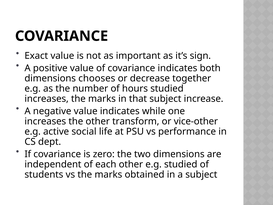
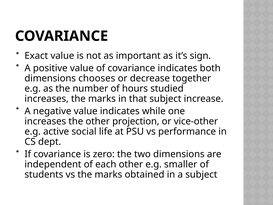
transform: transform -> projection (136, 121)
e.g studied: studied -> smaller (181, 164)
